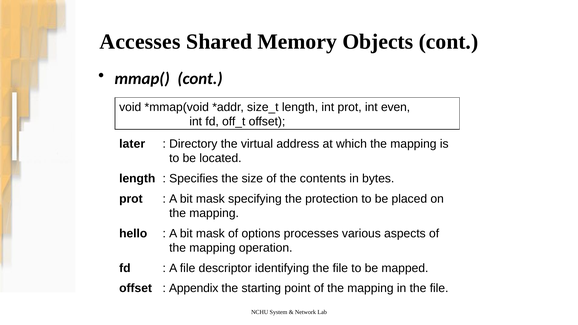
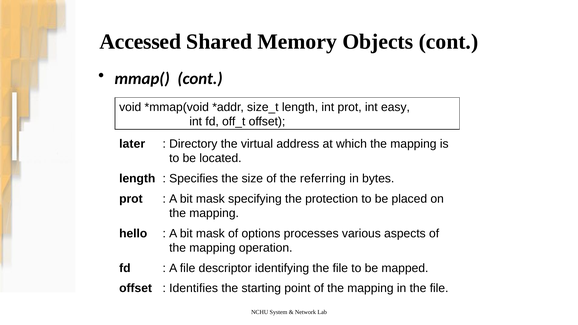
Accesses: Accesses -> Accessed (140, 42)
even: even -> easy (395, 107)
contents: contents -> referring (323, 179)
Appendix: Appendix -> Identifies (194, 288)
